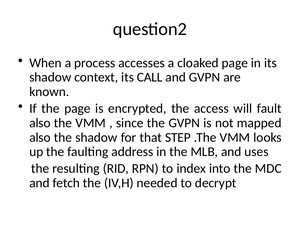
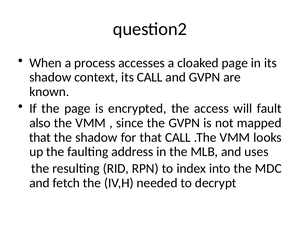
also: also -> that (40, 137)
that STEP: STEP -> CALL (178, 137)
